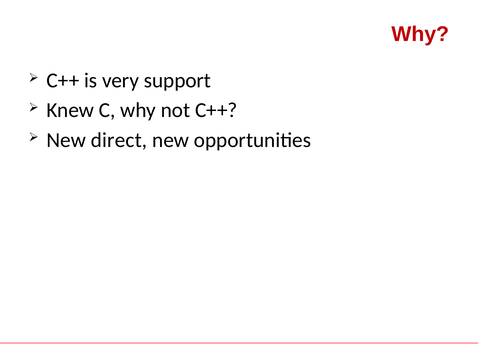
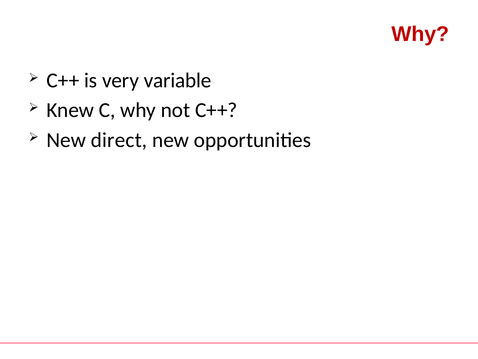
support: support -> variable (178, 80)
